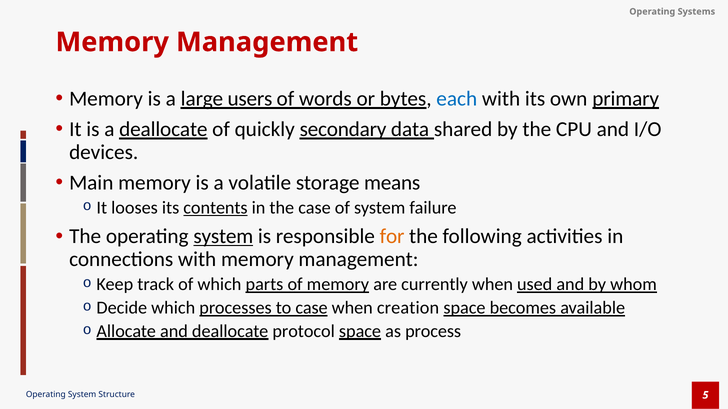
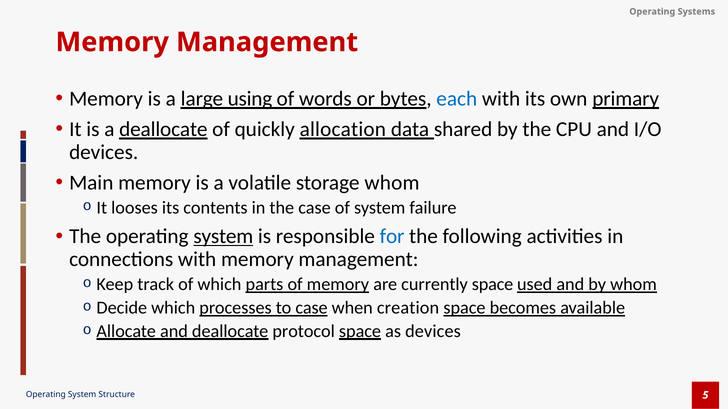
users: users -> using (250, 99)
secondary: secondary -> allocation (343, 129)
storage means: means -> whom (392, 183)
contents underline: present -> none (215, 208)
for colour: orange -> blue (392, 237)
currently when: when -> space (493, 285)
as process: process -> devices (433, 332)
